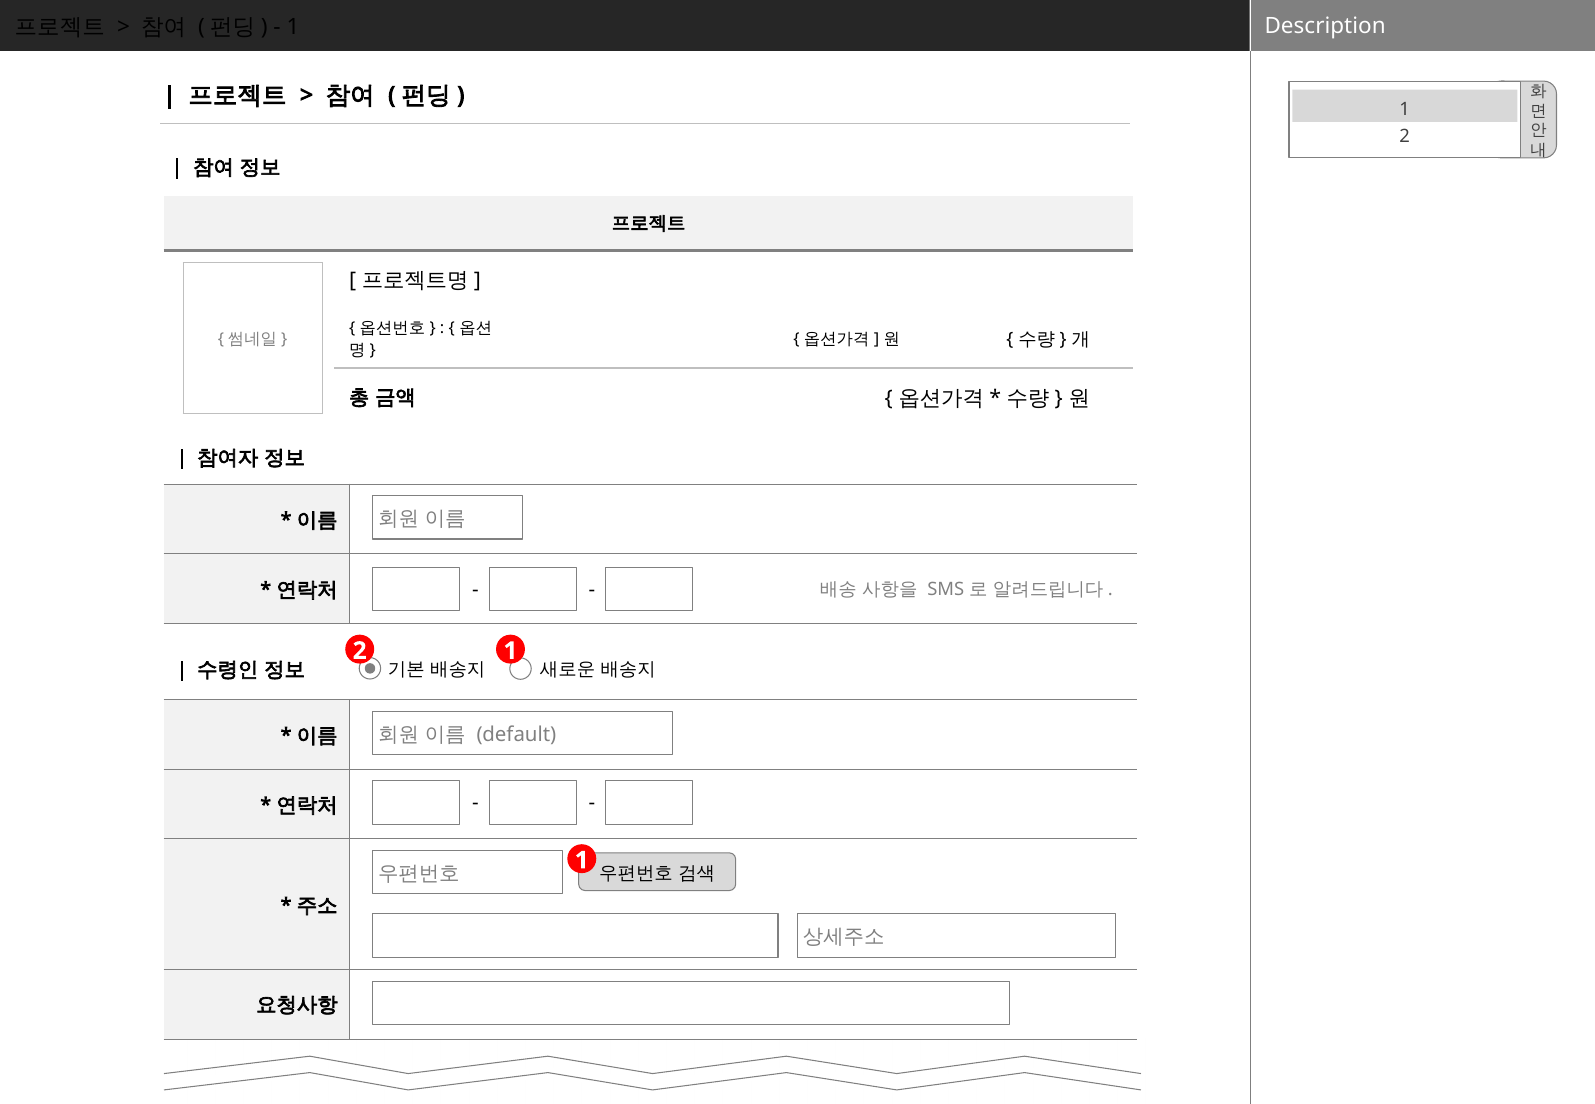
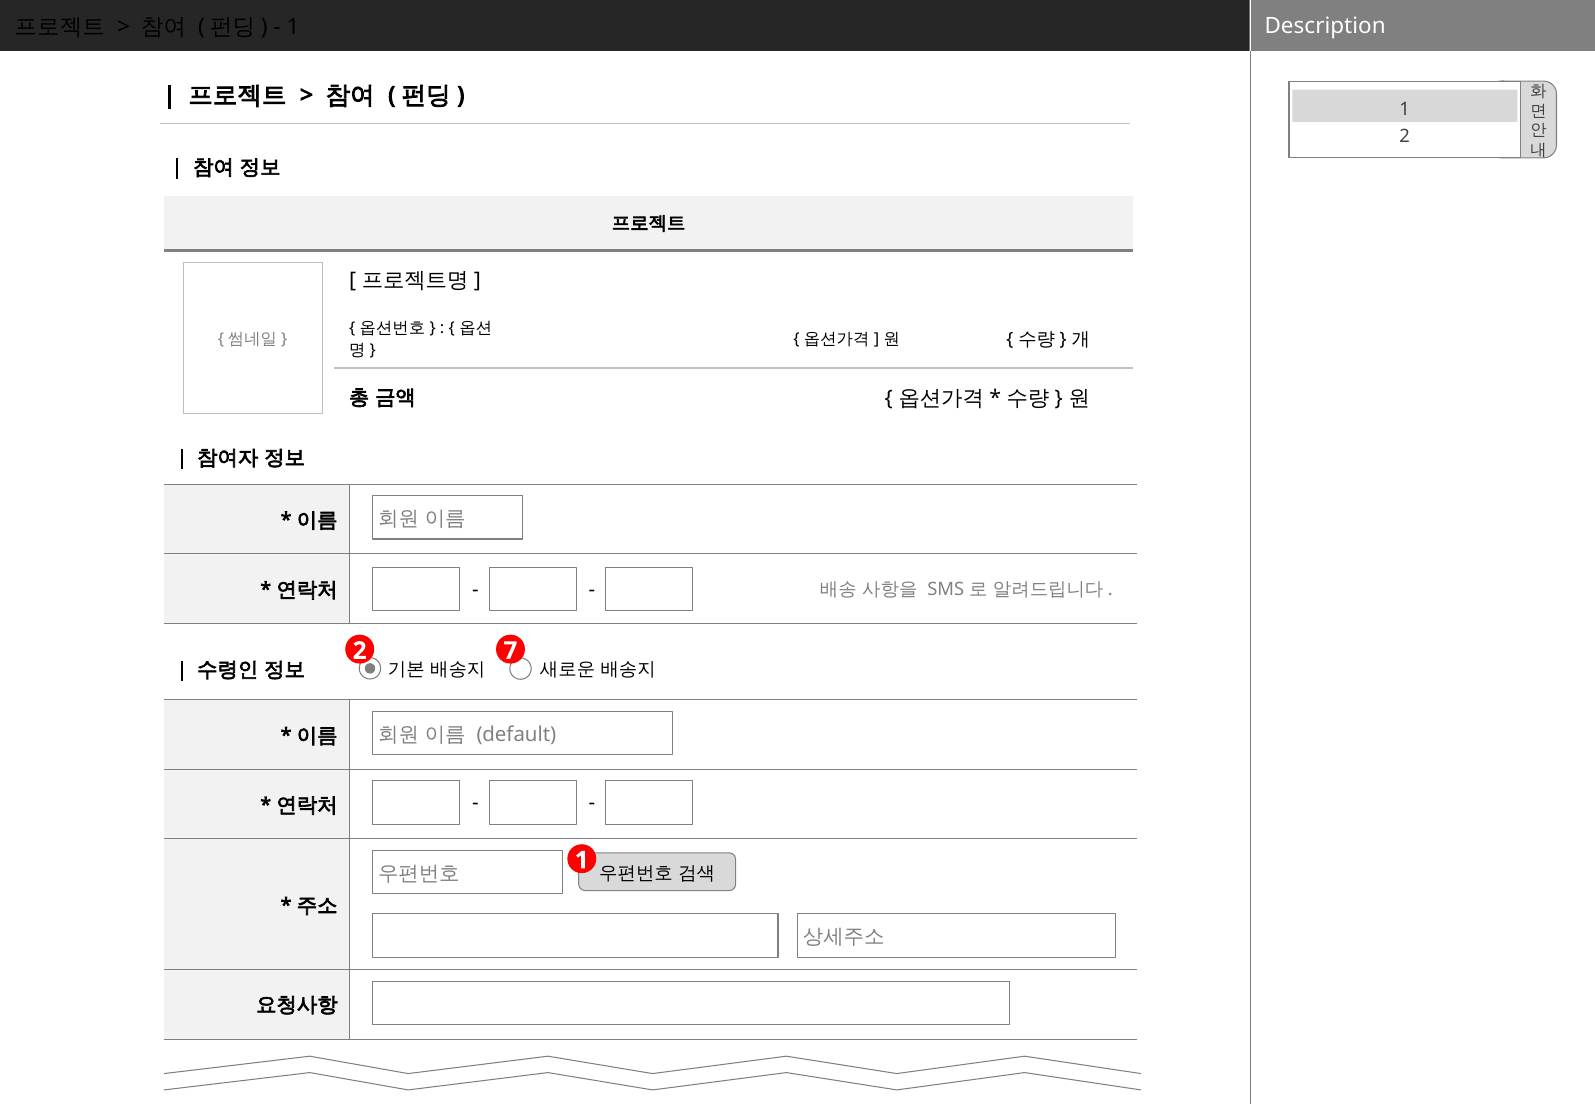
2 1: 1 -> 7 (510, 651)
